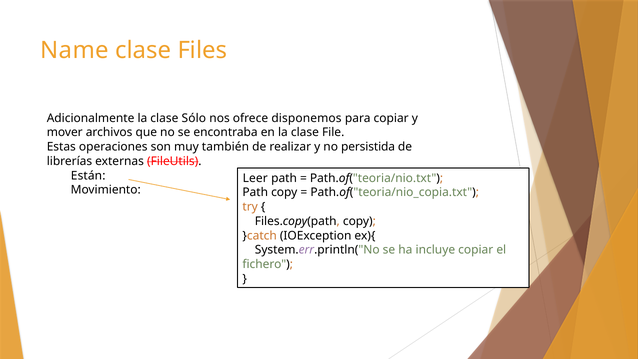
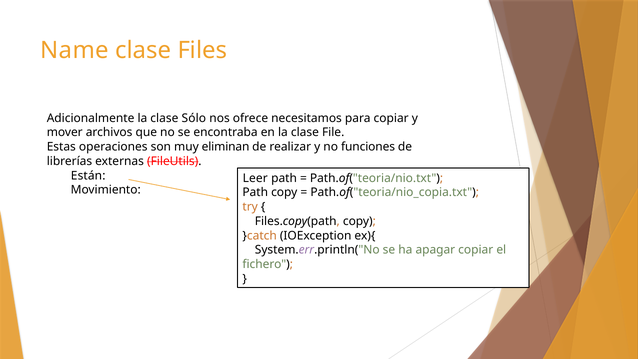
disponemos: disponemos -> necesitamos (307, 118)
también: también -> eliminan (226, 147)
persistida: persistida -> funciones (368, 147)
incluye: incluye -> apagar (435, 250)
